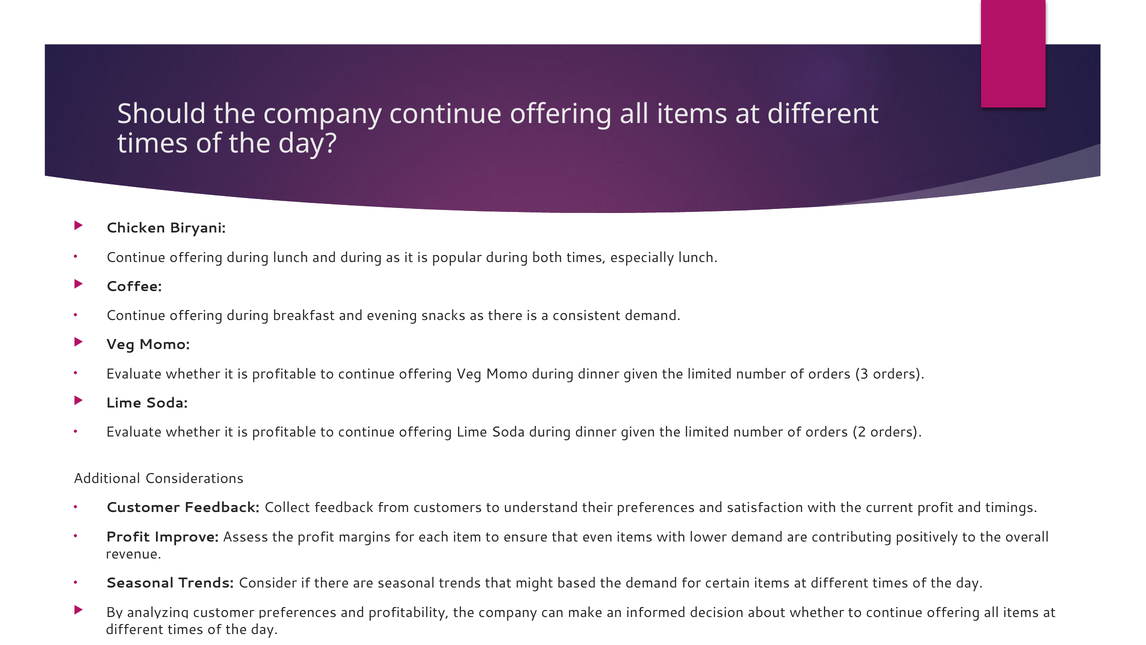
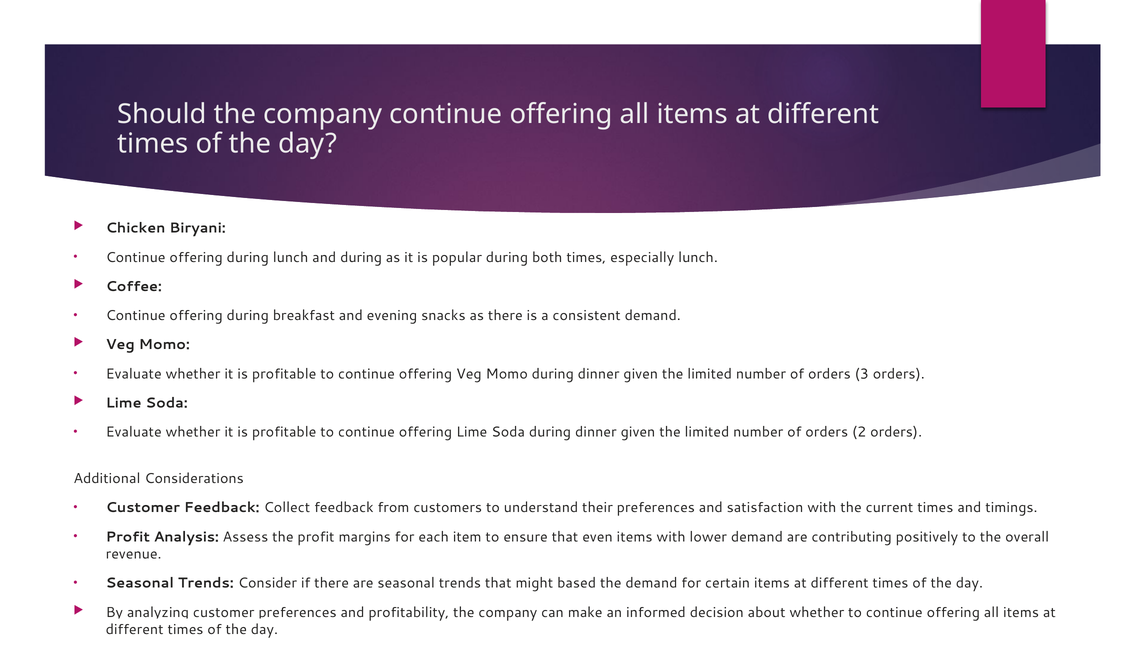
current profit: profit -> times (935, 507)
Improve: Improve -> Analysis (186, 537)
